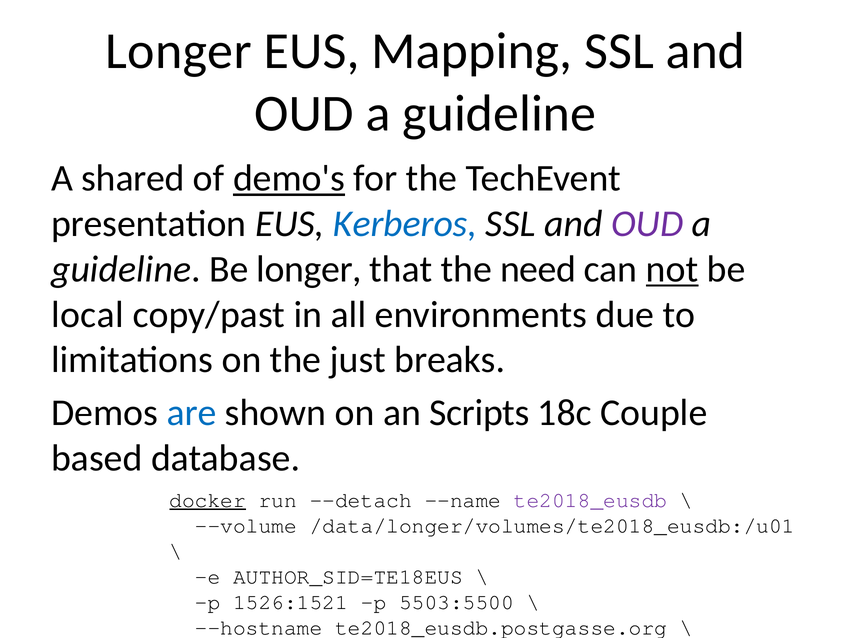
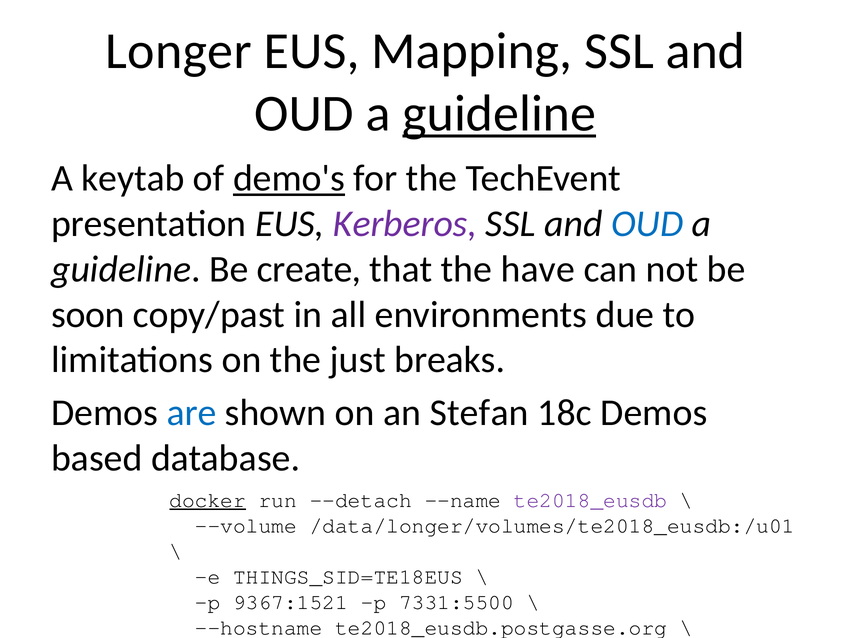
guideline underline: none -> present (499, 114)
A shared: shared -> keytab (133, 179)
Kerberos colour: blue -> purple (405, 224)
OUD colour: purple -> blue (647, 224)
Be longer: longer -> create (309, 269)
the need: need -> have (538, 269)
not underline: present -> none (672, 269)
local: local -> soon (88, 315)
an Scripts: Scripts -> Stefan (479, 413)
18c Couple: Couple -> Demos (654, 413)
AUTHOR_SID=TE18EUS: AUTHOR_SID=TE18EUS -> THINGS_SID=TE18EUS (348, 577)
1526:1521: 1526:1521 -> 9367:1521 (291, 602)
5503:5500: 5503:5500 -> 7331:5500 (456, 602)
